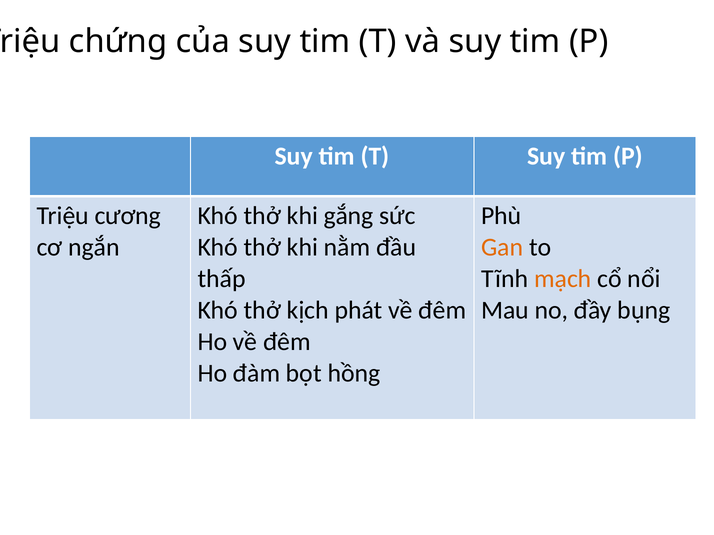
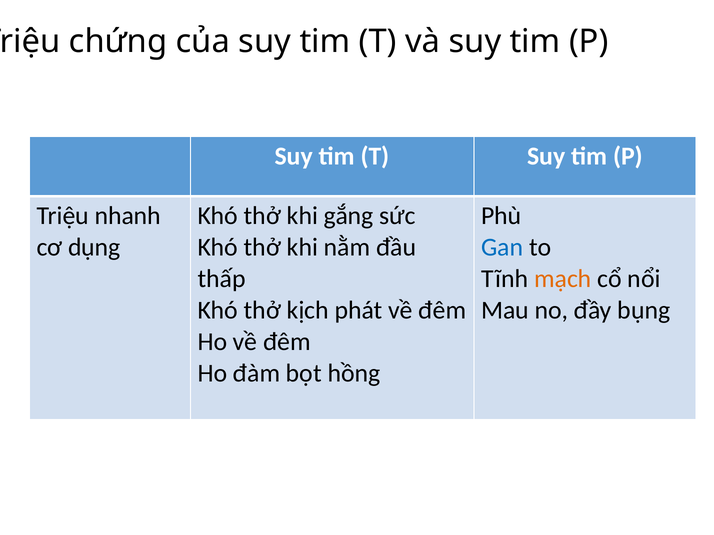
cương: cương -> nhanh (128, 216)
ngắn: ngắn -> dụng (94, 248)
Gan colour: orange -> blue (502, 248)
